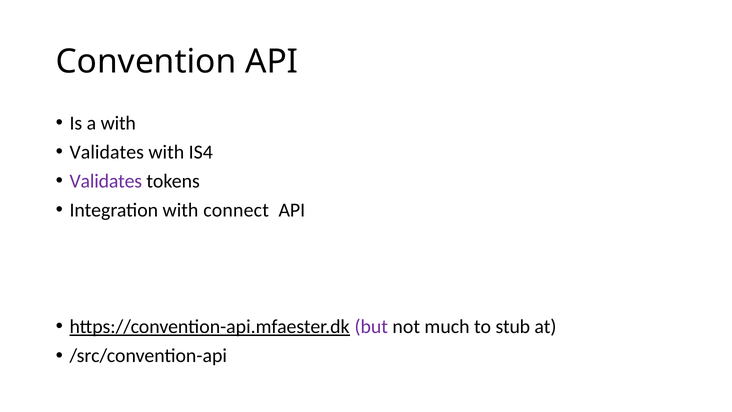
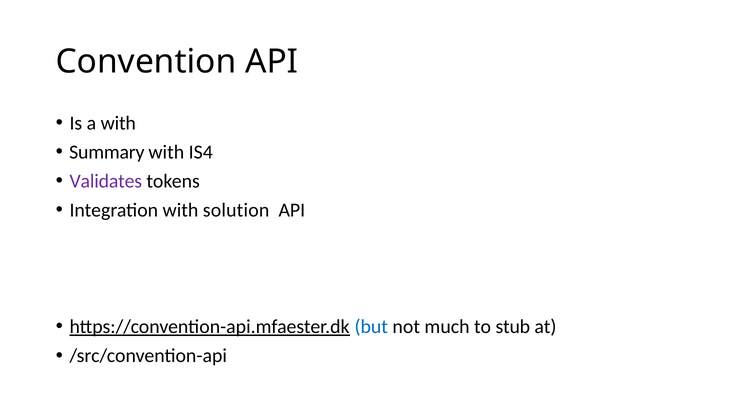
Validates: Validates -> Summary (107, 152)
connect: connect -> solution (236, 210)
but colour: purple -> blue (371, 326)
